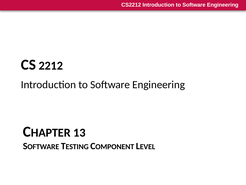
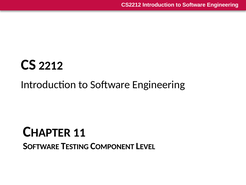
13: 13 -> 11 (79, 132)
